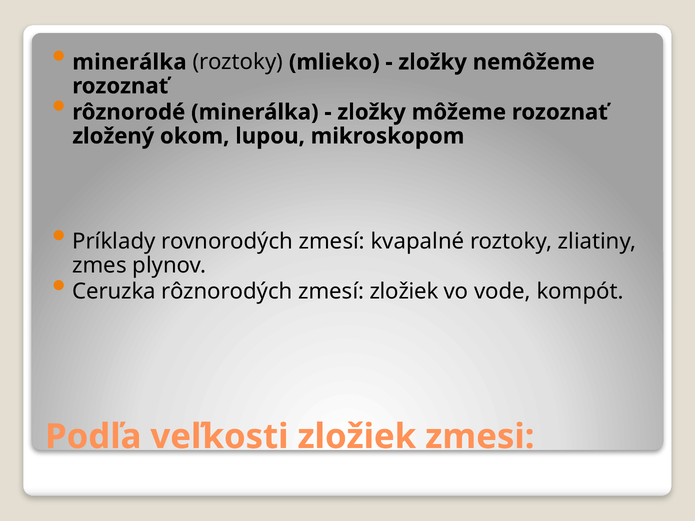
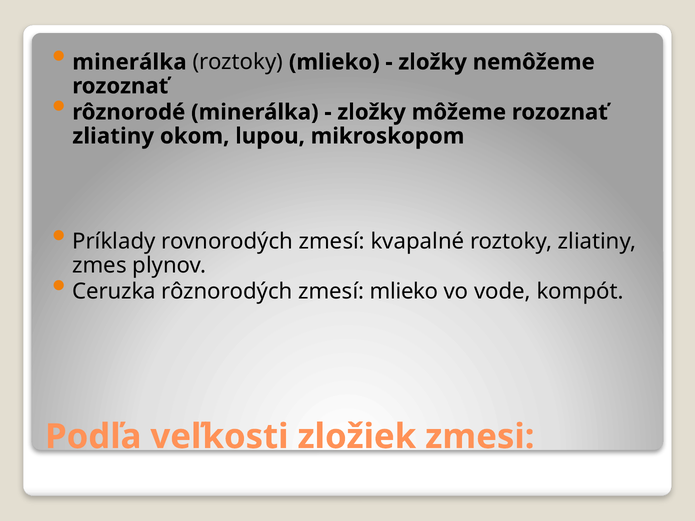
zložený: zložený -> zliatiny (113, 136)
zmesí zložiek: zložiek -> mlieko (404, 292)
